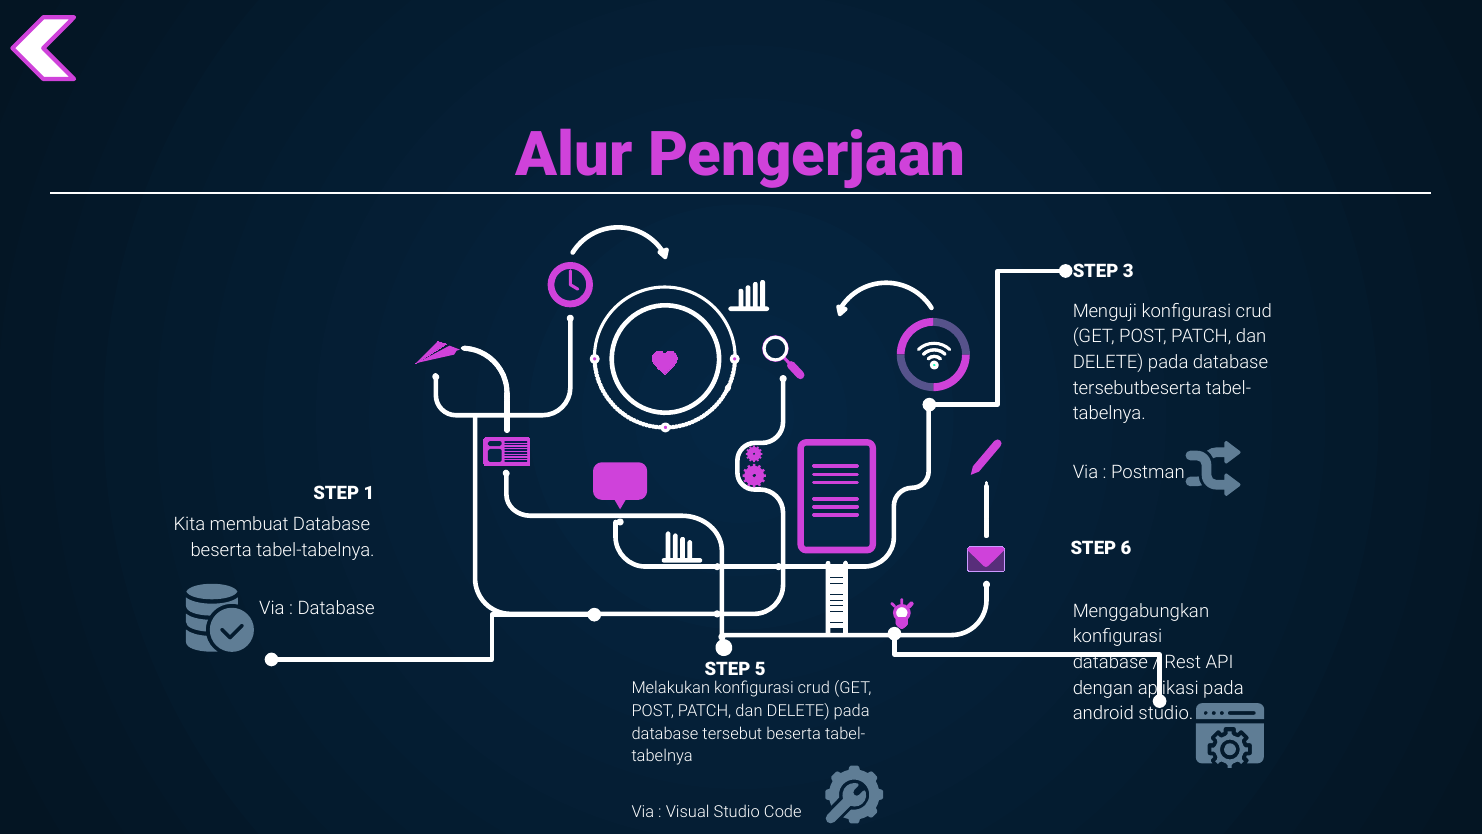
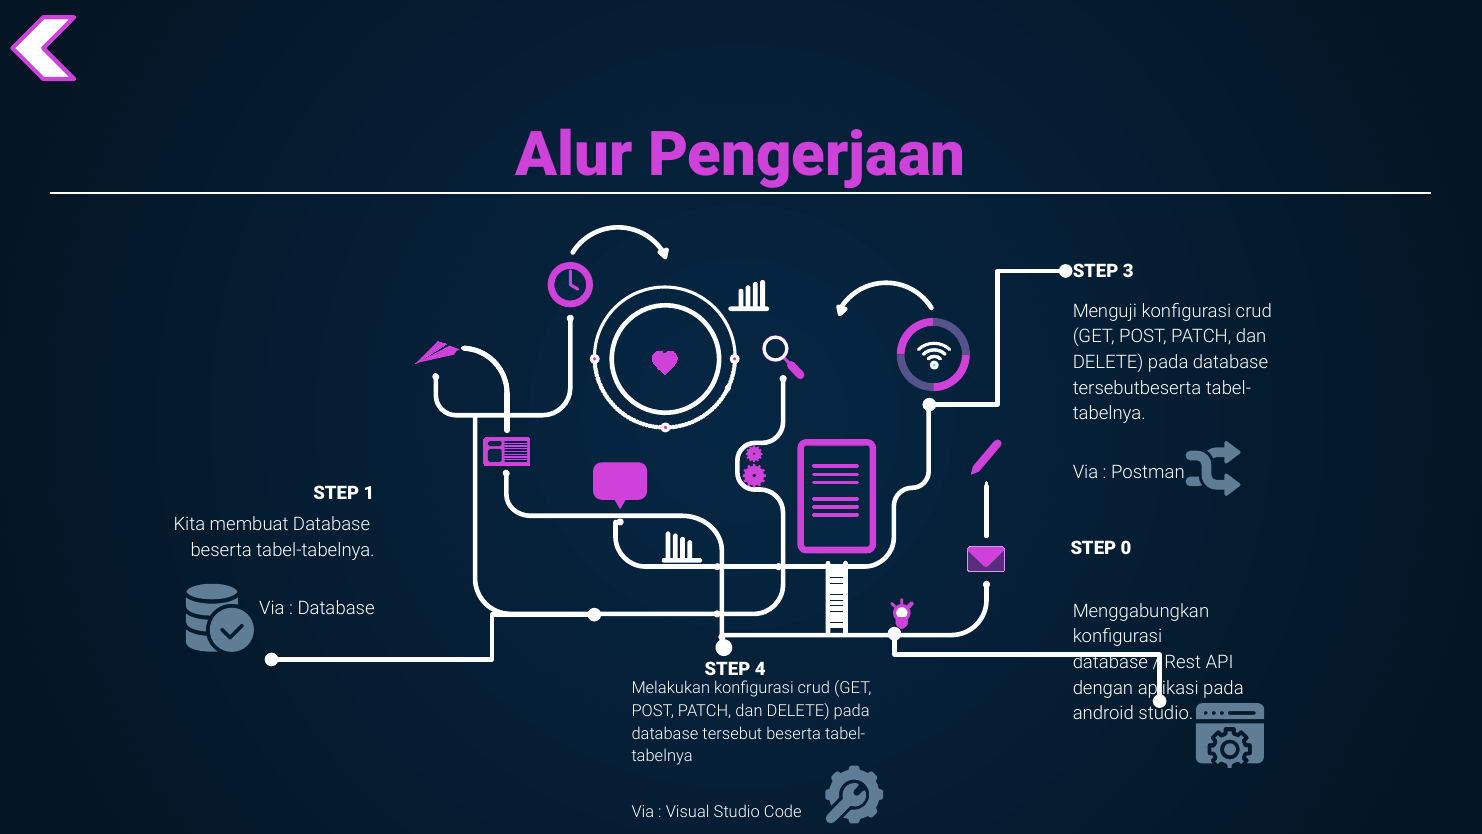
6: 6 -> 0 (1126, 548)
5: 5 -> 4 (760, 670)
